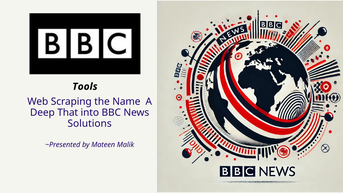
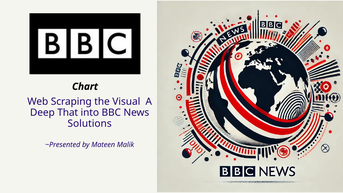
Tools: Tools -> Chart (85, 87)
Name: Name -> Visual (126, 102)
